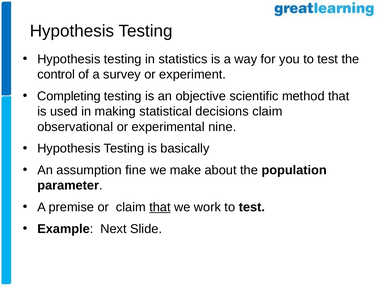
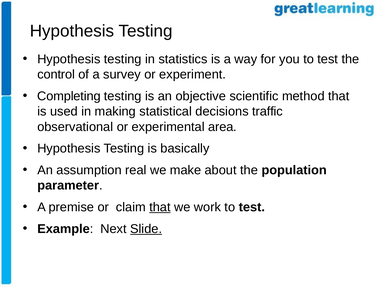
decisions claim: claim -> traffic (268, 112)
nine: nine -> area (222, 127)
fine: fine -> real (136, 170)
Slide underline: none -> present (146, 229)
